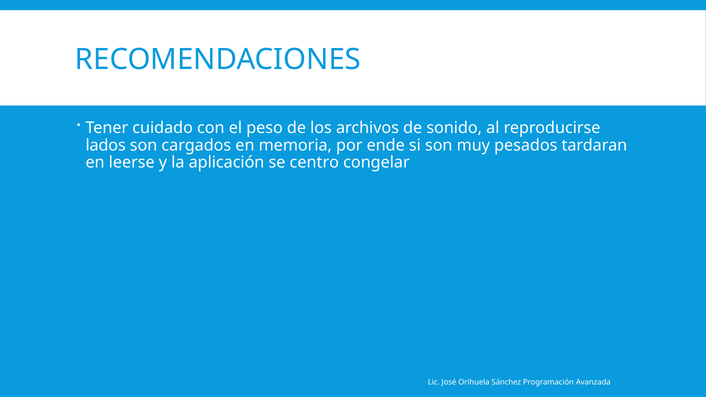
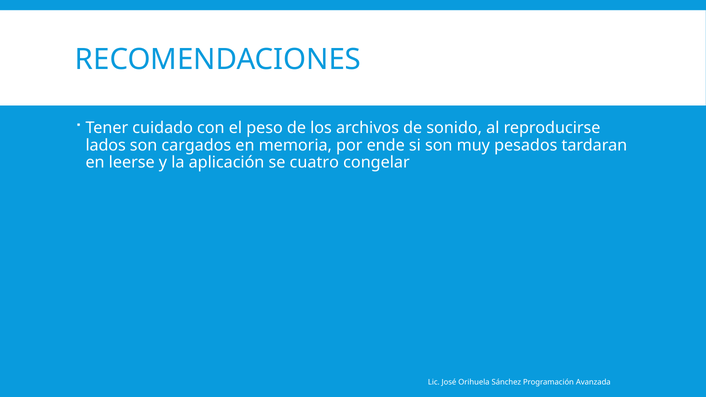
centro: centro -> cuatro (314, 163)
